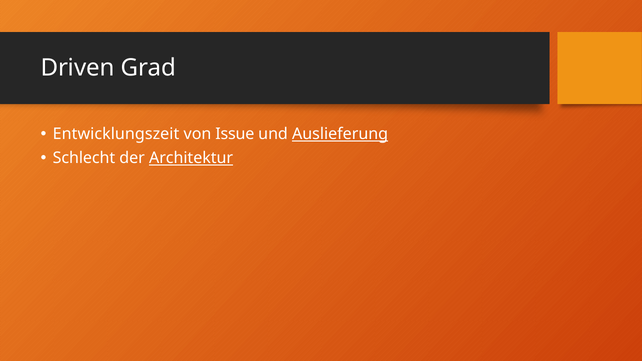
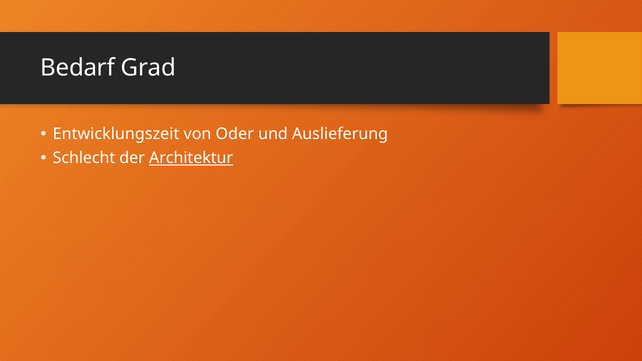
Driven: Driven -> Bedarf (78, 68)
Issue: Issue -> Oder (235, 134)
Auslieferung underline: present -> none (340, 134)
